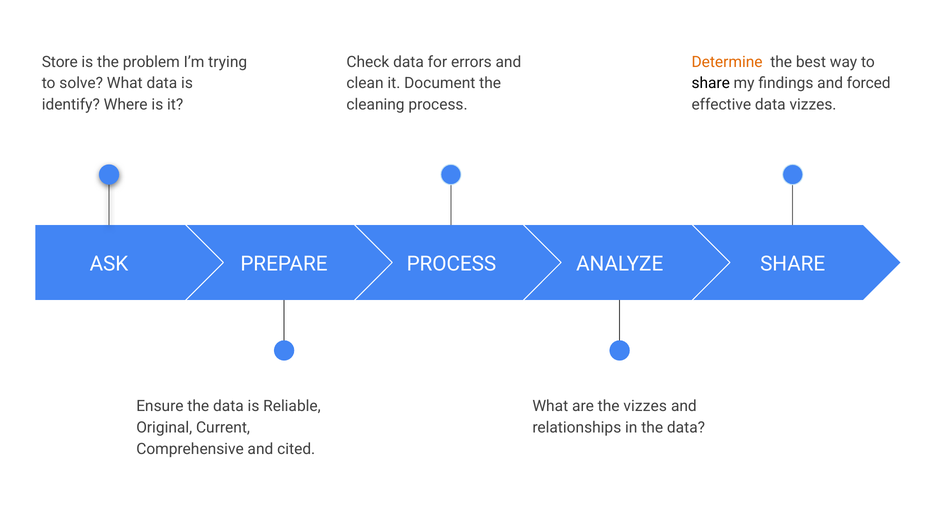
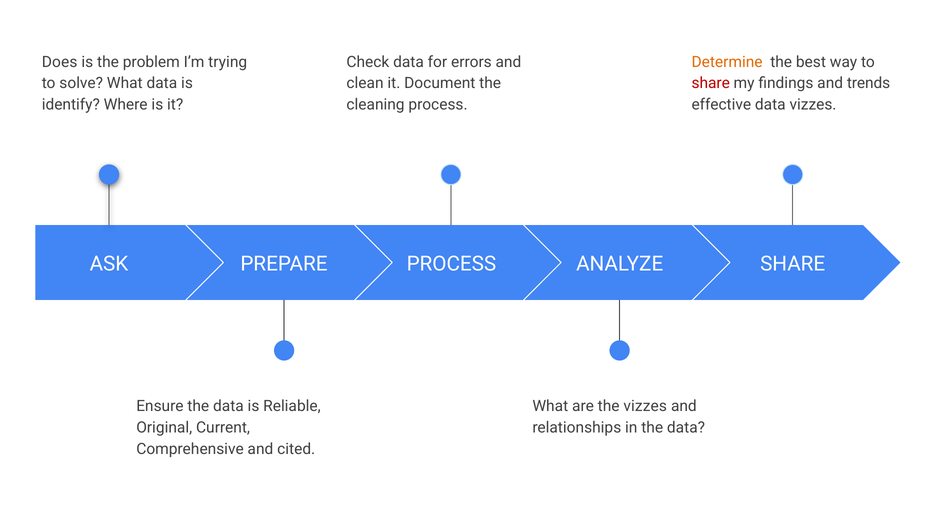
Store: Store -> Does (60, 62)
share colour: black -> red (711, 83)
forced: forced -> trends (869, 83)
